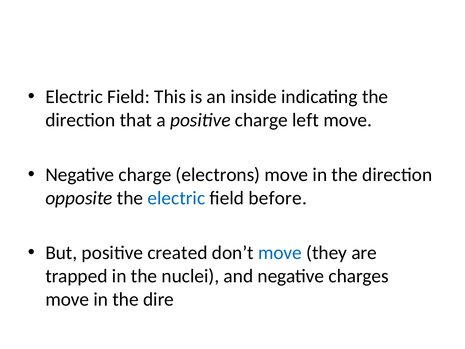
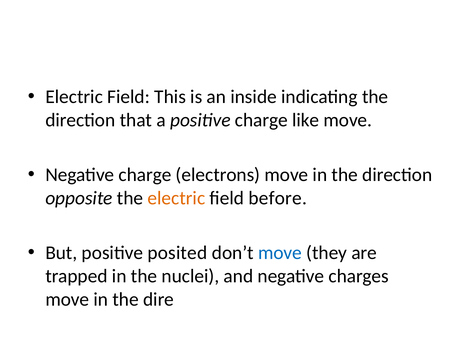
left: left -> like (306, 120)
electric colour: blue -> orange (176, 198)
created: created -> posited (177, 253)
